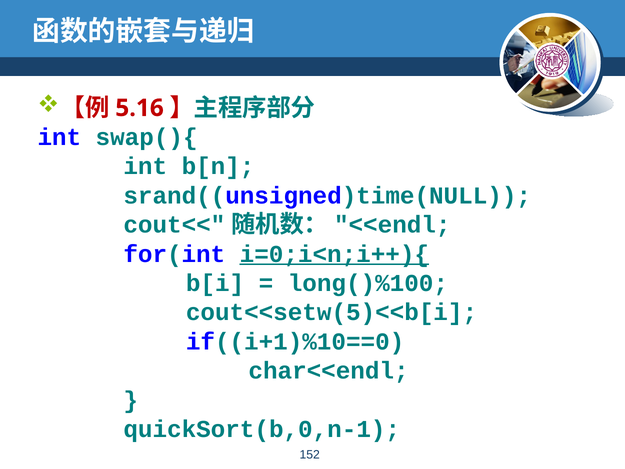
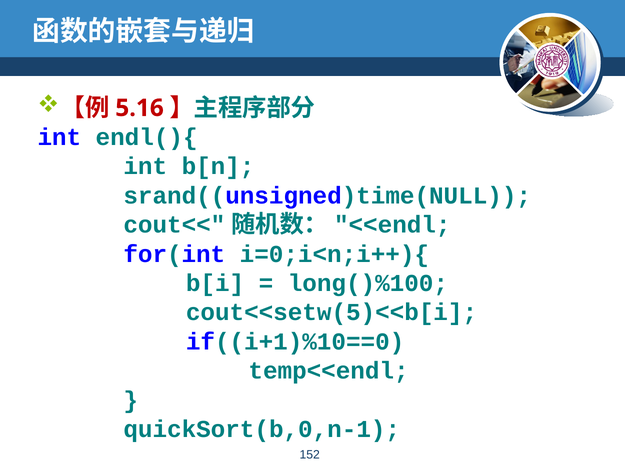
swap(){: swap(){ -> endl(){ (147, 137)
i=0;i<n;i++){ underline: present -> none (334, 254)
char<<endl: char<<endl -> temp<<endl (329, 371)
